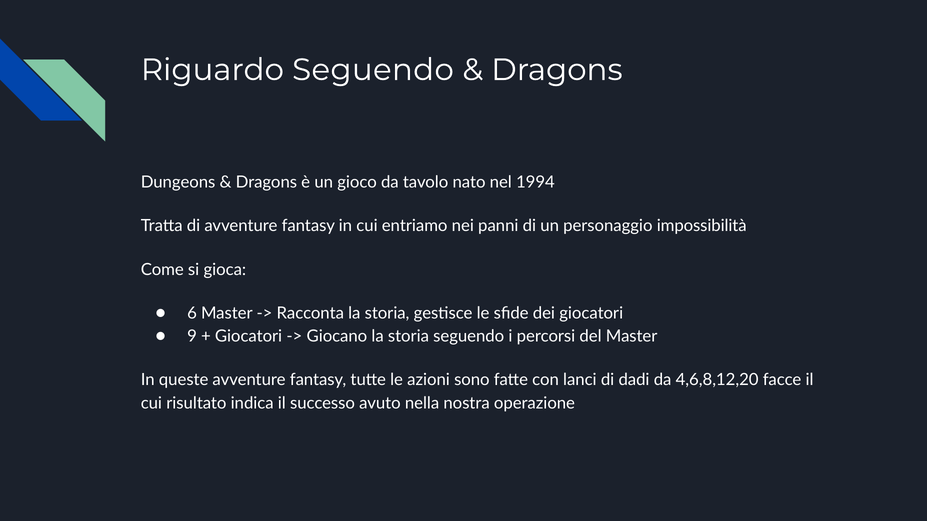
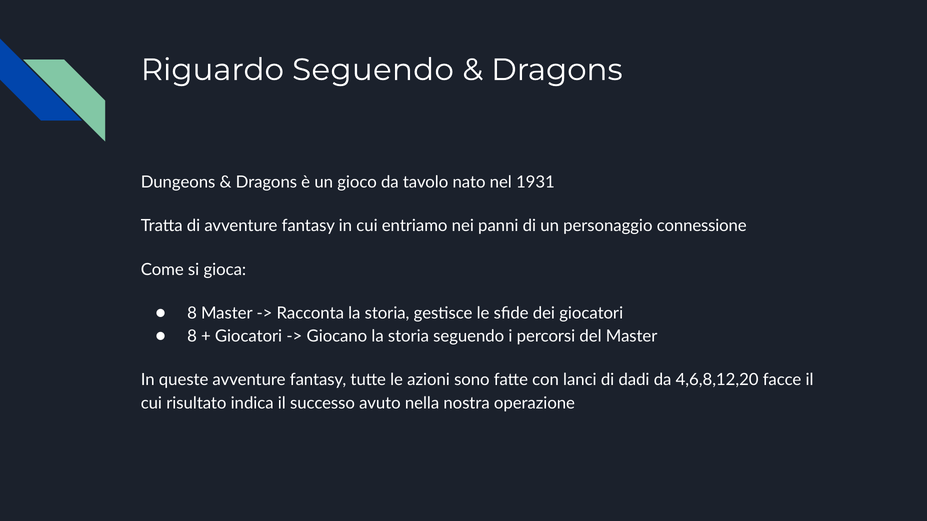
1994: 1994 -> 1931 (535, 182)
impossibilità: impossibilità -> connessione (702, 226)
6: 6 -> 8 (192, 313)
9: 9 -> 8 (192, 337)
